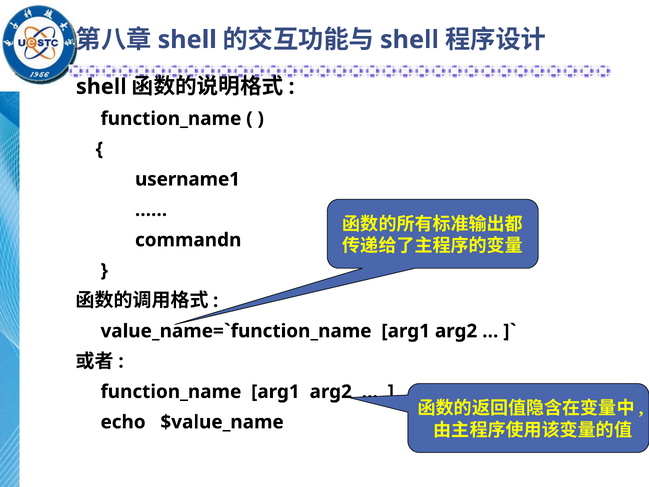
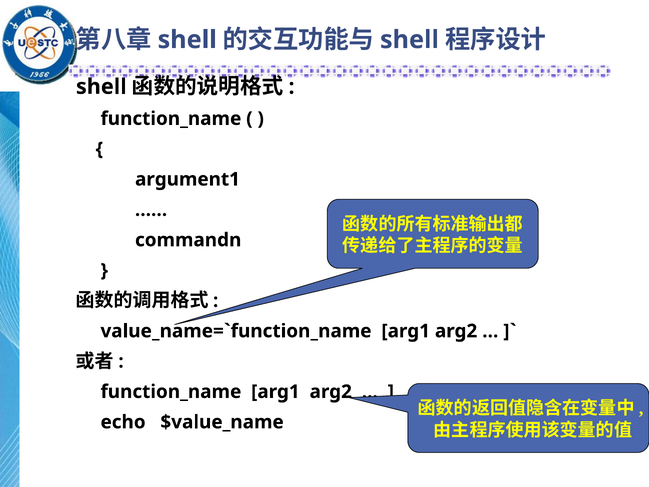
username1: username1 -> argument1 (187, 179)
